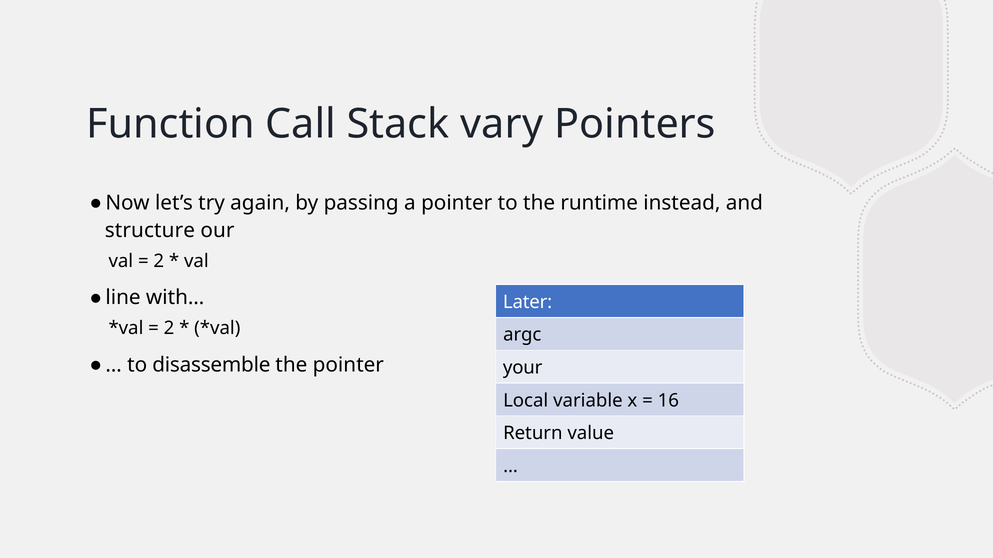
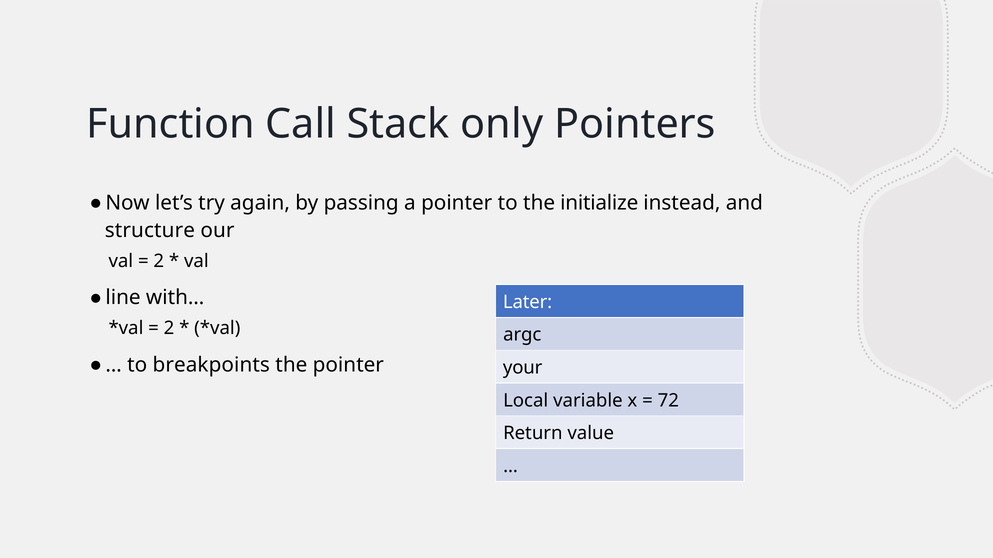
vary: vary -> only (502, 124)
runtime: runtime -> initialize (599, 203)
disassemble: disassemble -> breakpoints (211, 365)
16: 16 -> 72 (668, 401)
